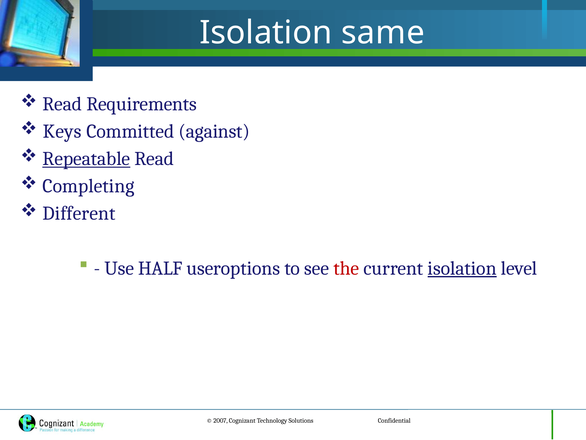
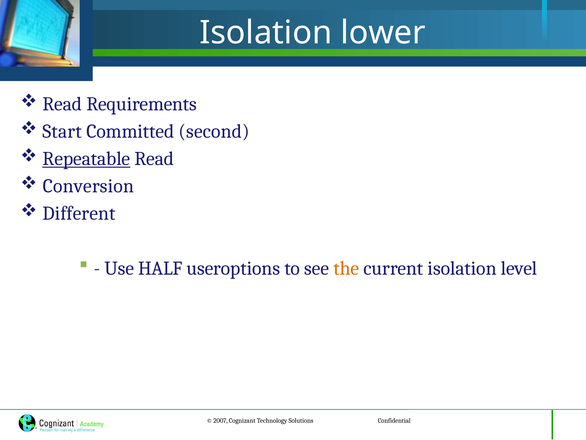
same: same -> lower (383, 33)
Keys: Keys -> Start (62, 131)
against: against -> second (214, 131)
Completing: Completing -> Conversion (88, 186)
the colour: red -> orange (346, 268)
isolation underline: present -> none (462, 268)
